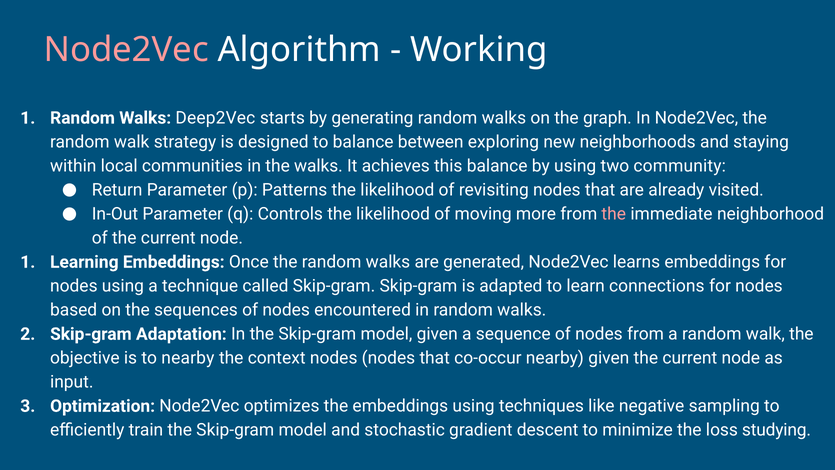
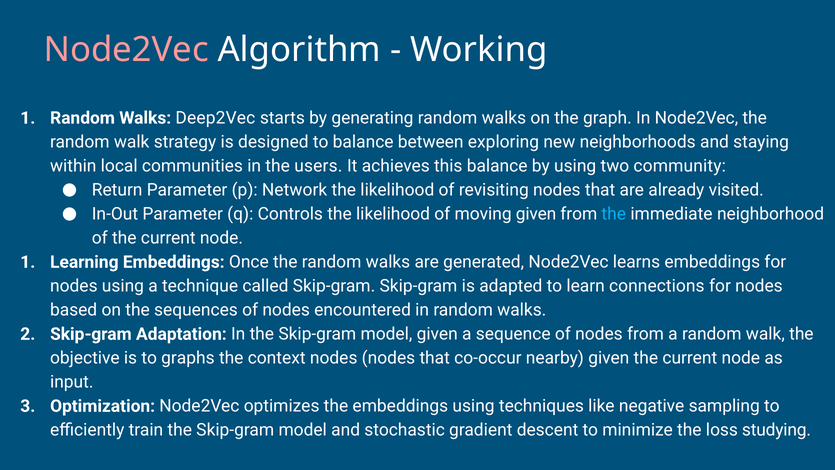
the walks: walks -> users (318, 166)
Patterns: Patterns -> Network (295, 190)
moving more: more -> given (536, 214)
the colour: pink -> light blue (614, 214)
to nearby: nearby -> graphs (188, 358)
